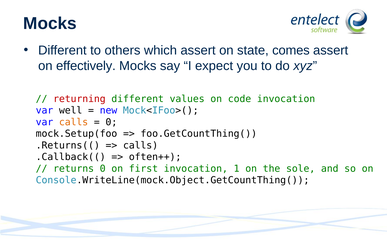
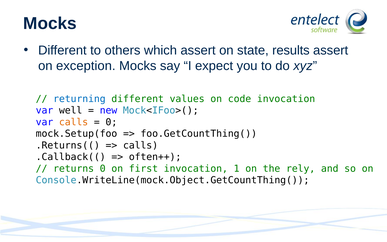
comes: comes -> results (291, 50)
effectively: effectively -> exception (86, 66)
returning colour: red -> blue (79, 99)
sole: sole -> rely (301, 168)
